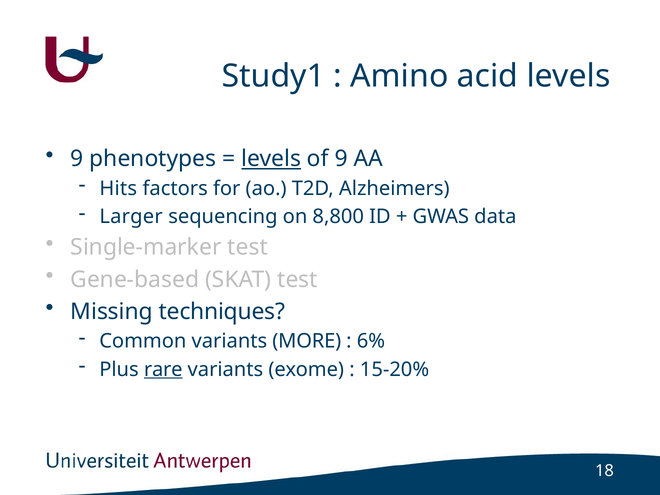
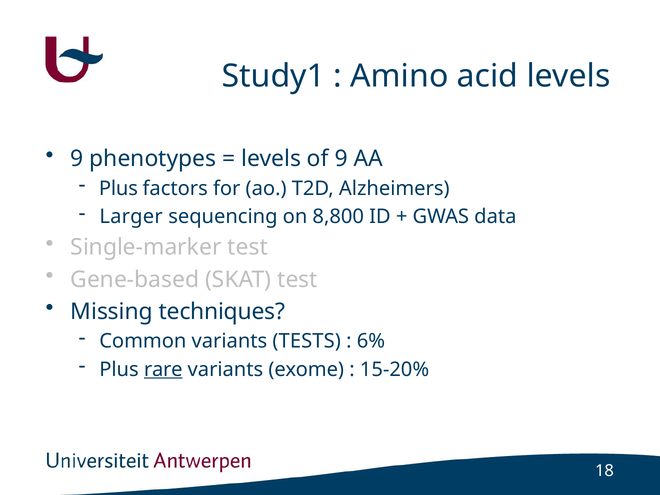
levels underline: present -> none (271, 159)
Hits: Hits -> Plus (118, 189)
MORE: MORE -> TESTS (307, 341)
